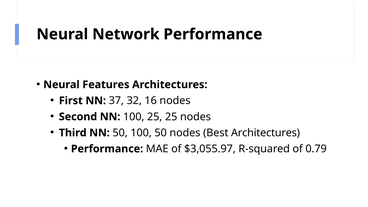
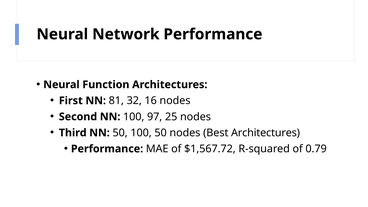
Features: Features -> Function (106, 85)
37: 37 -> 81 (116, 101)
100 25: 25 -> 97 (155, 117)
$3,055.97: $3,055.97 -> $1,567.72 (210, 149)
